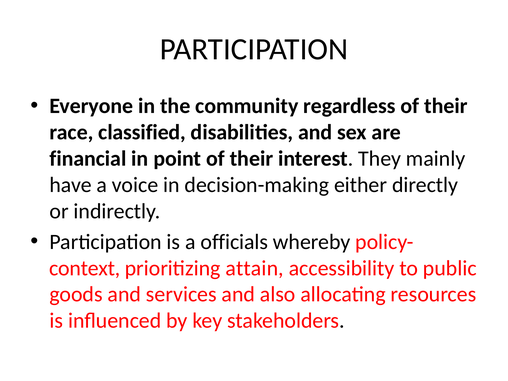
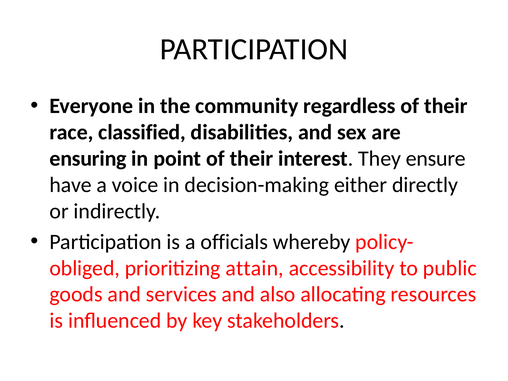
financial: financial -> ensuring (88, 159)
mainly: mainly -> ensure (436, 159)
context: context -> obliged (85, 268)
